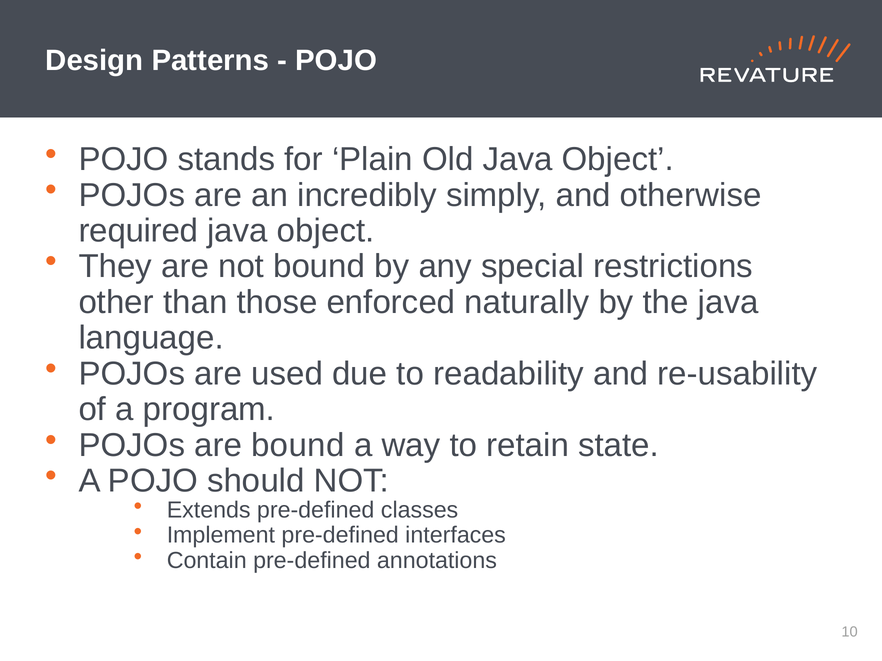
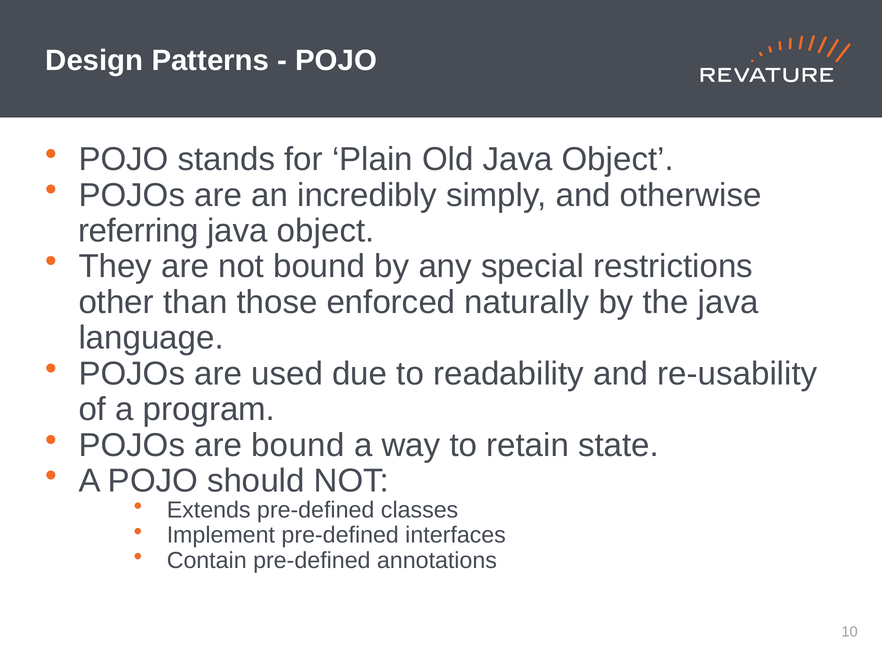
required: required -> referring (138, 231)
